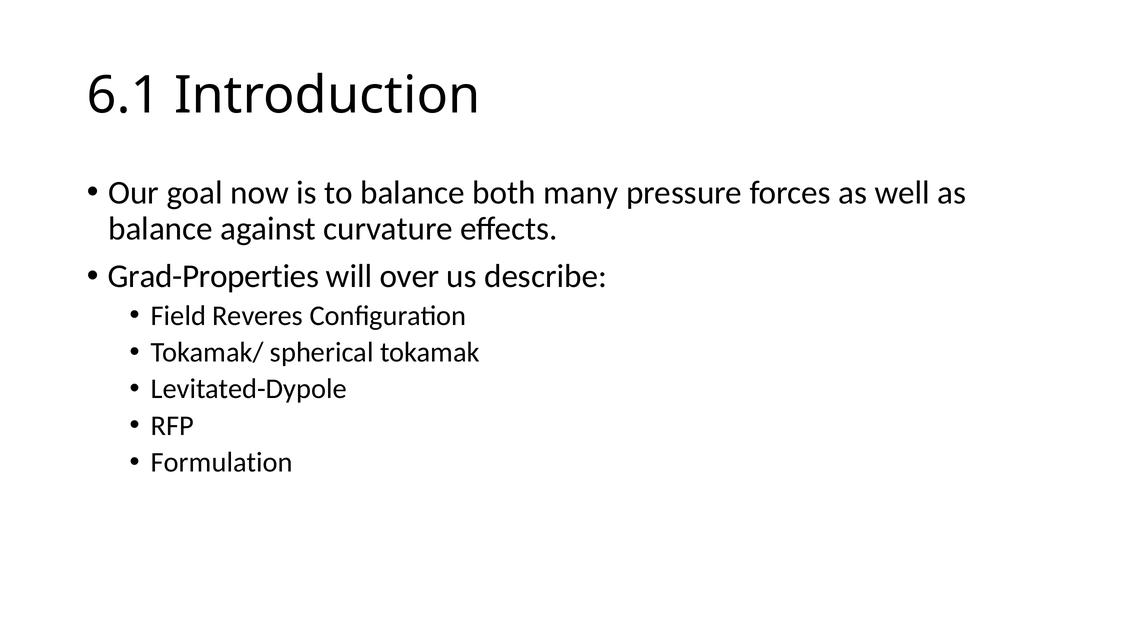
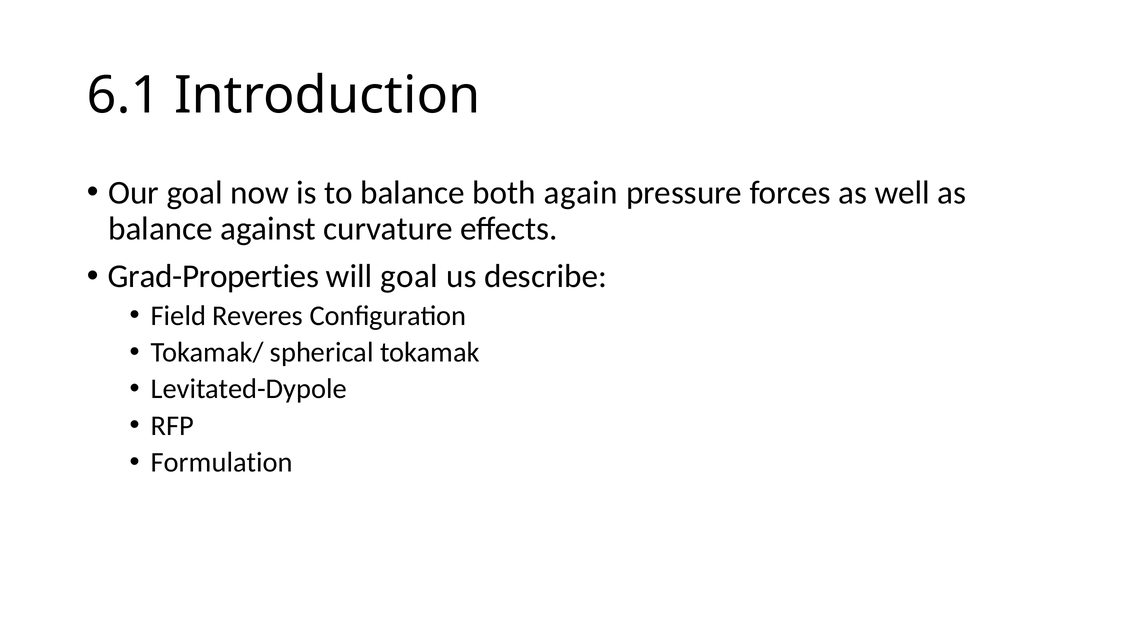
many: many -> again (581, 193)
will over: over -> goal (409, 276)
